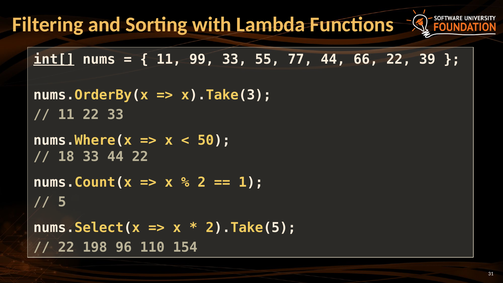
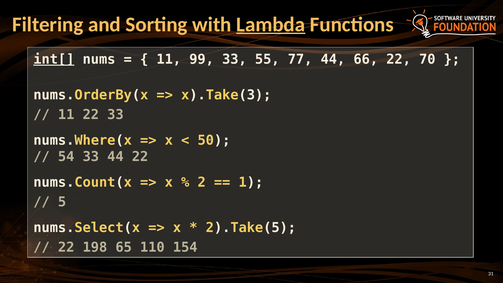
Lambda underline: none -> present (271, 24)
39: 39 -> 70 (427, 59)
18: 18 -> 54 (66, 157)
96: 96 -> 65 (124, 247)
